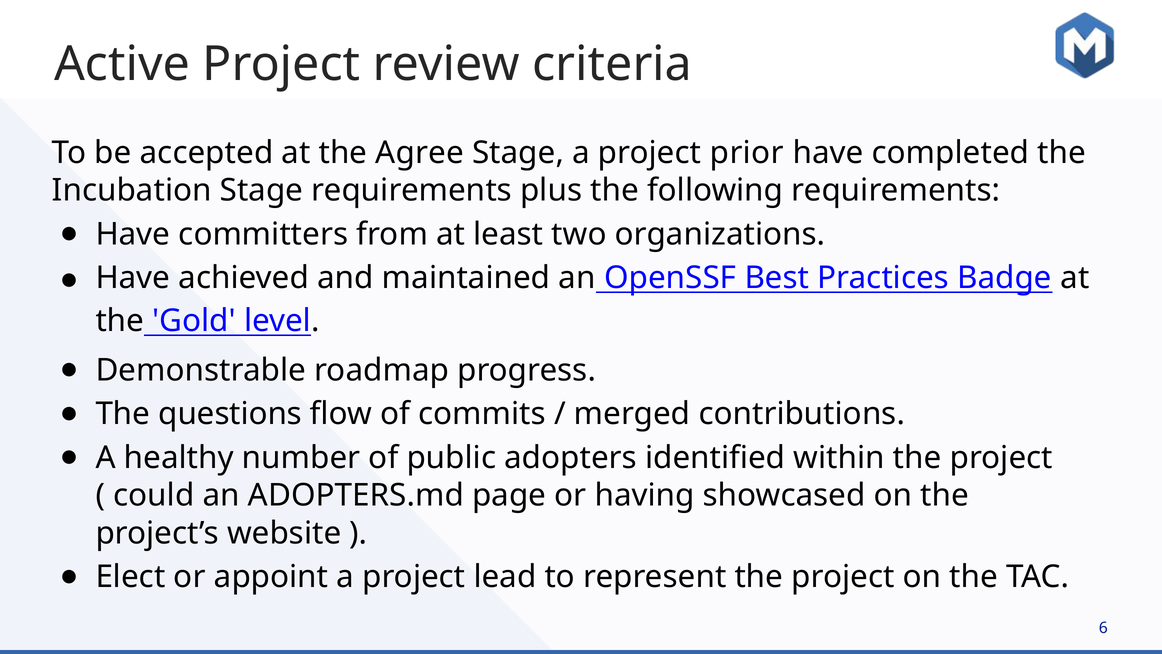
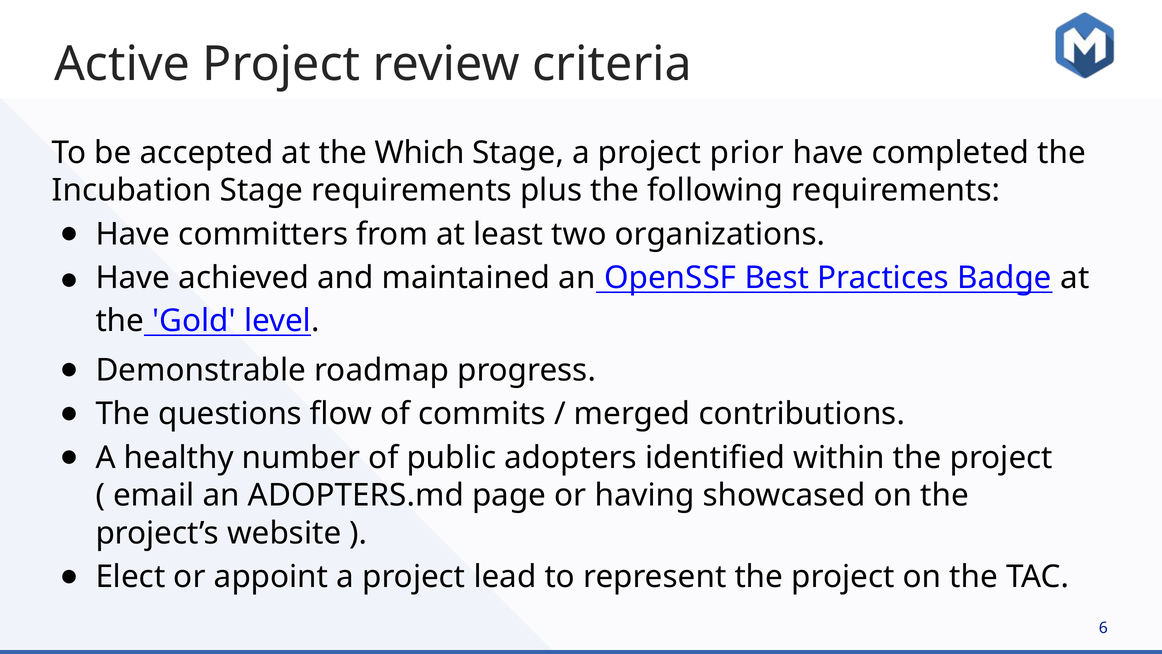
Agree: Agree -> Which (420, 153)
could: could -> email (154, 495)
